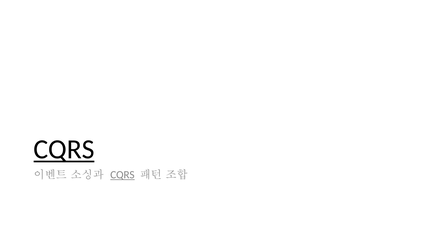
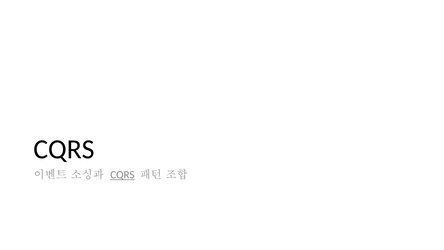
CQRS underline: present -> none (64, 149)
